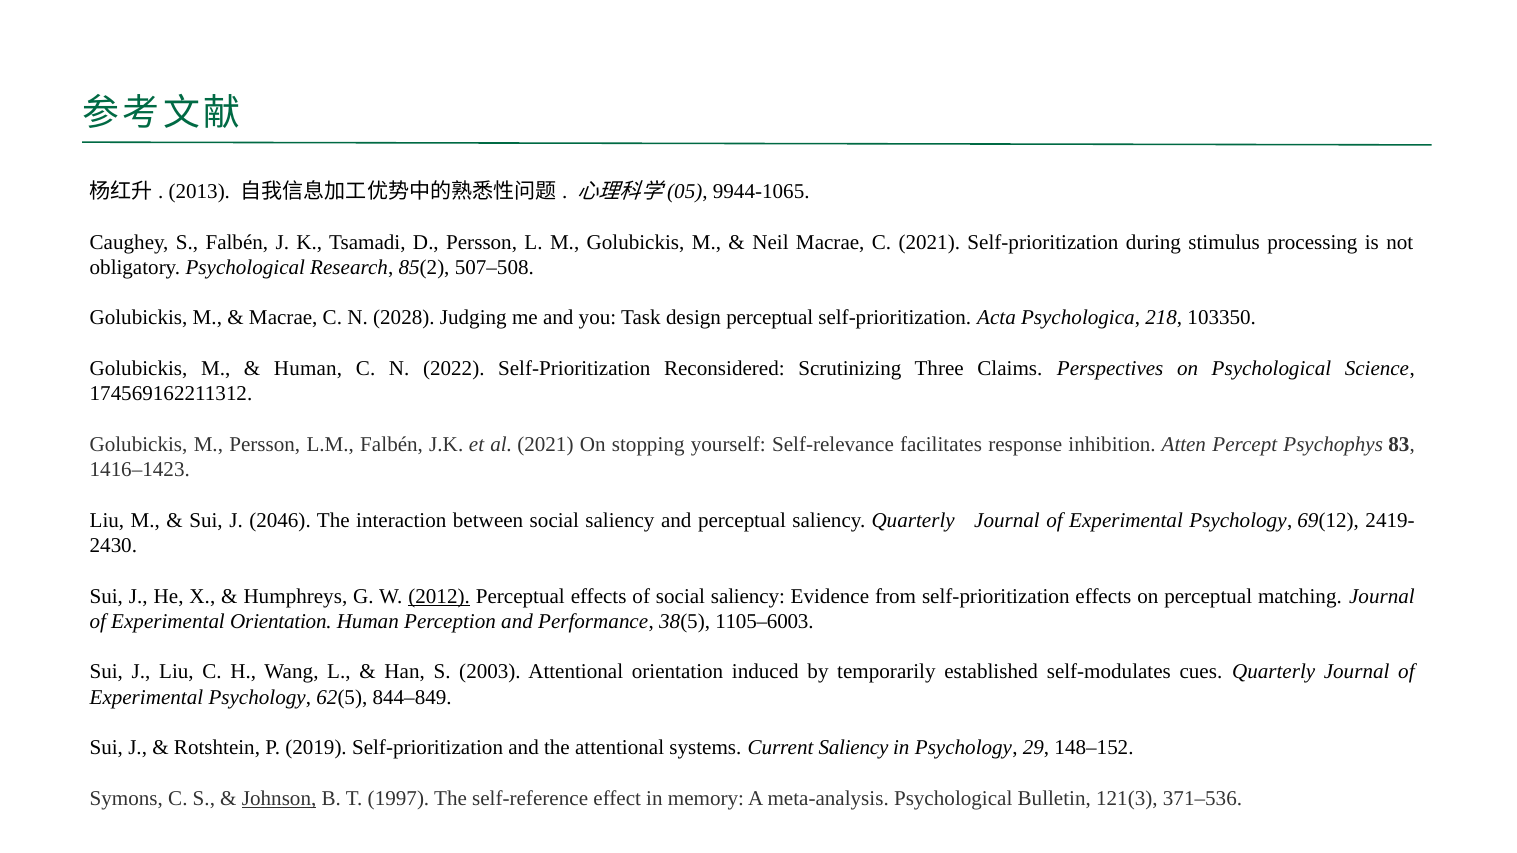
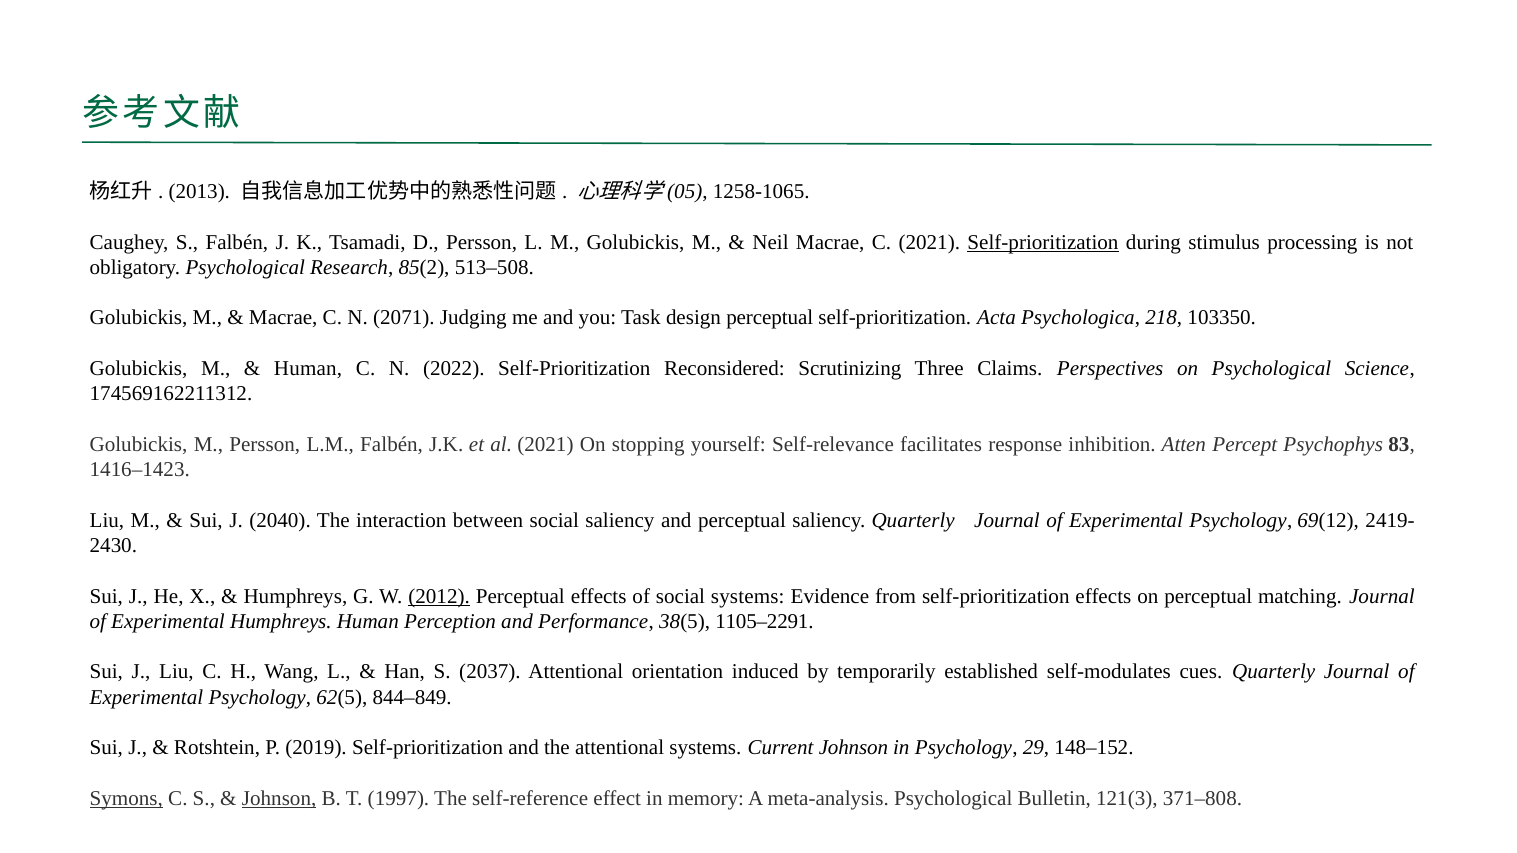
9944-1065: 9944-1065 -> 1258-1065 (761, 192)
Self-prioritization underline: none -> present (1043, 242)
507–508: 507–508 -> 513–508 (494, 268)
2028: 2028 -> 2071 (404, 318)
2046: 2046 -> 2040 (280, 520)
of social saliency: saliency -> systems (748, 596)
Experimental Orientation: Orientation -> Humphreys (281, 622)
1105–6003: 1105–6003 -> 1105–2291 (764, 622)
2003: 2003 -> 2037 (490, 672)
Current Saliency: Saliency -> Johnson (853, 748)
Symons underline: none -> present (126, 799)
371–536: 371–536 -> 371–808 (1203, 799)
